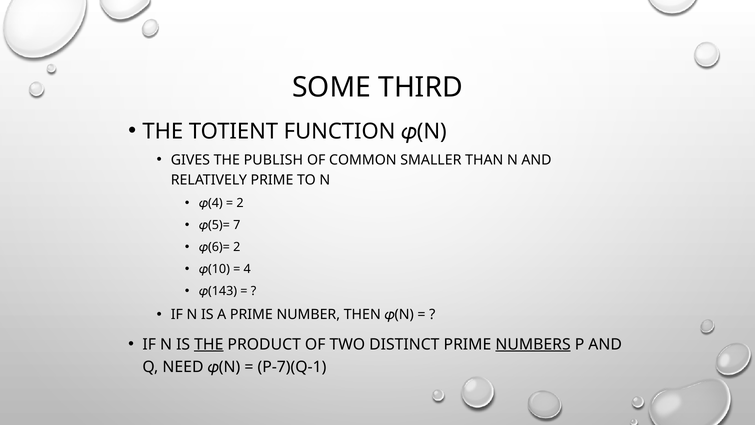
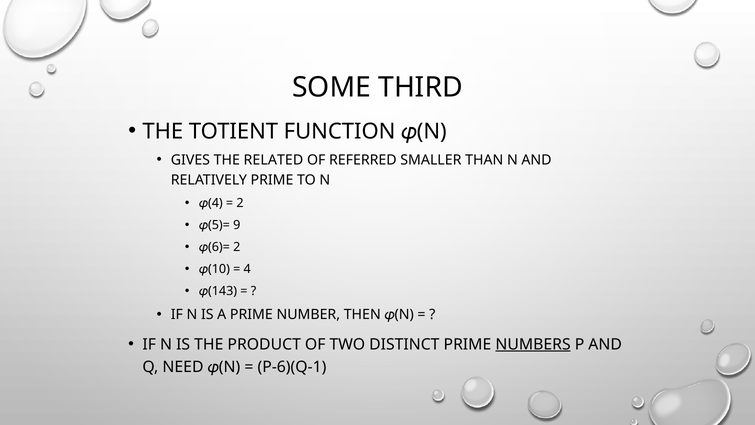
PUBLISH: PUBLISH -> RELATED (273, 160)
COMMON: COMMON -> REFERRED (363, 160)
7: 7 -> 9 (237, 225)
THE underline: present -> none (209, 344)
P-7)(Q-1: P-7)(Q-1 -> P-6)(Q-1 (292, 367)
